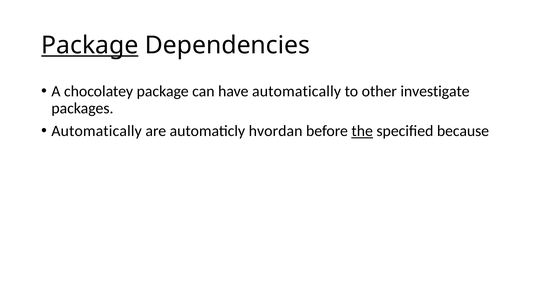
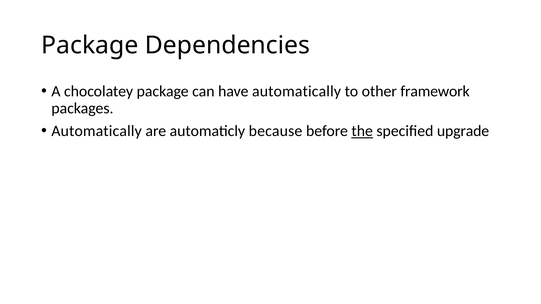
Package underline: present -> none (90, 45)
investigate: investigate -> framework (435, 91)
hvordan: hvordan -> because (276, 131)
because: because -> upgrade (463, 131)
